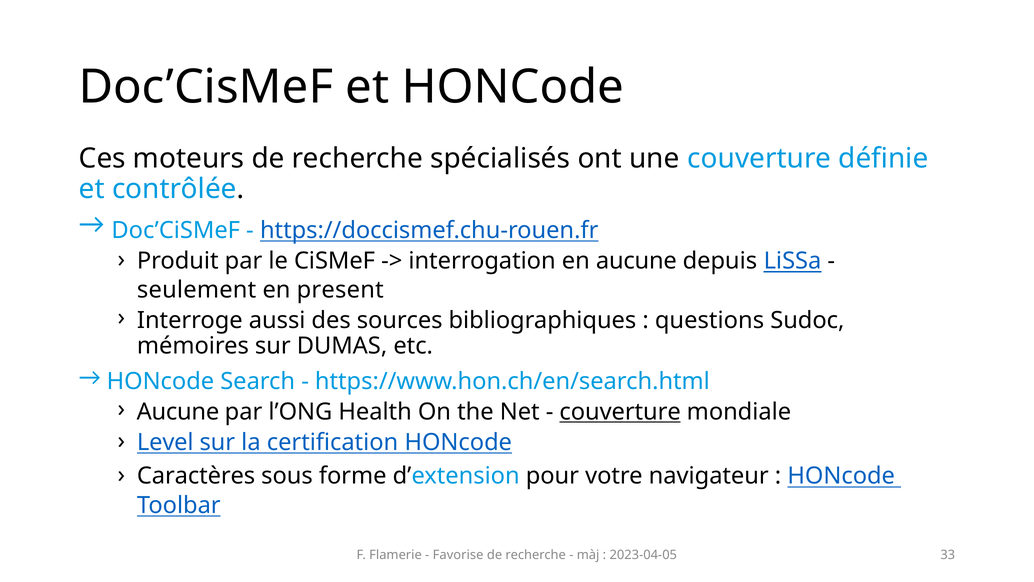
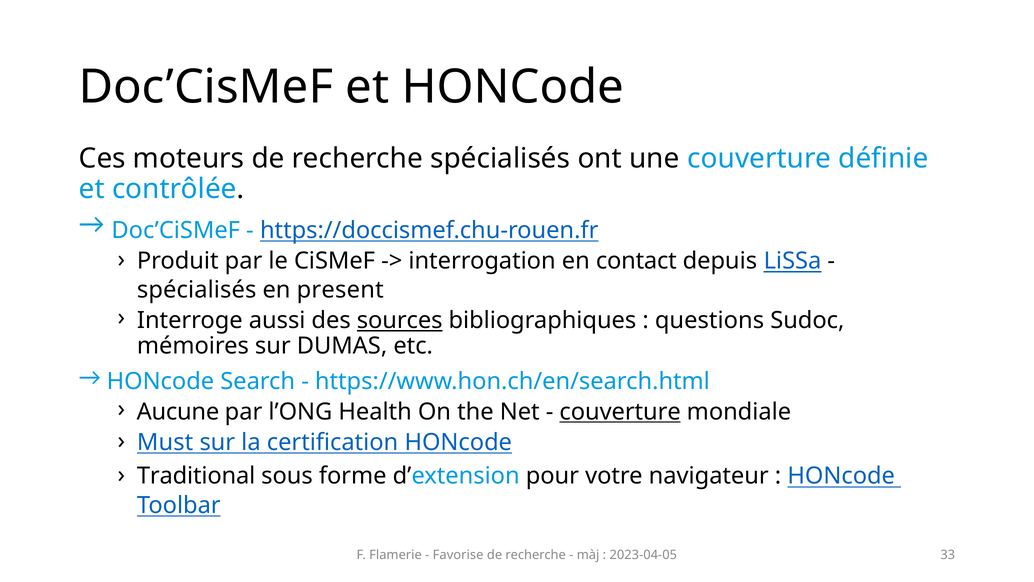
en aucune: aucune -> contact (636, 261)
seulement: seulement -> spécialisés (197, 290)
sources underline: none -> present (400, 320)
Level: Level -> Must (165, 442)
Caractères: Caractères -> Traditional (196, 476)
